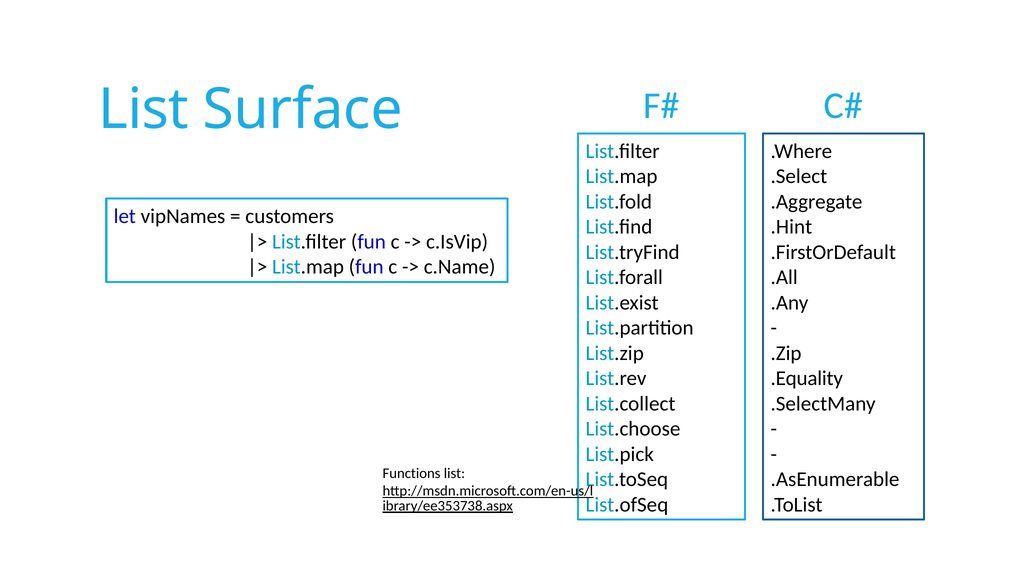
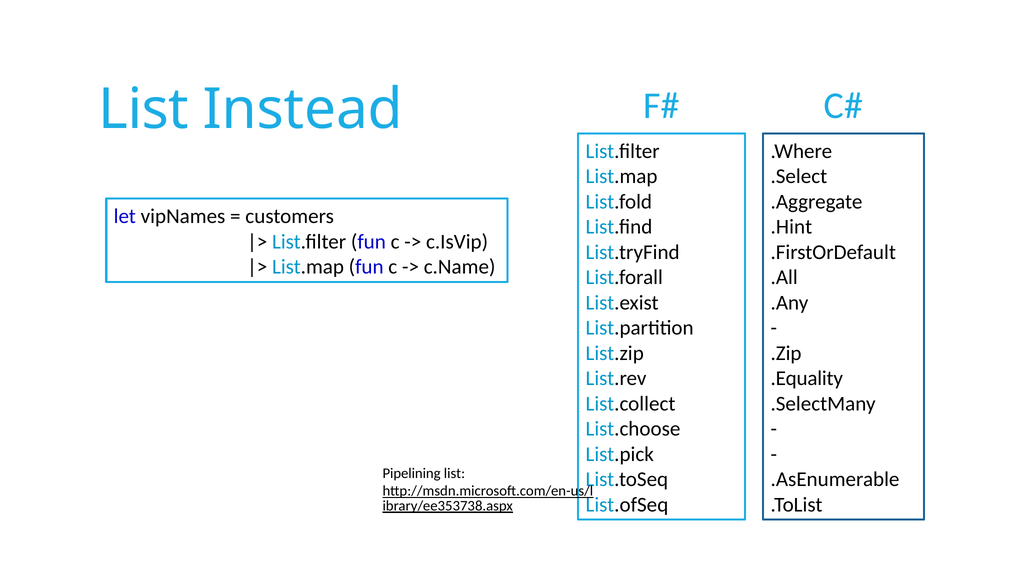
Surface: Surface -> Instead (303, 110)
Functions: Functions -> Pipelining (412, 473)
